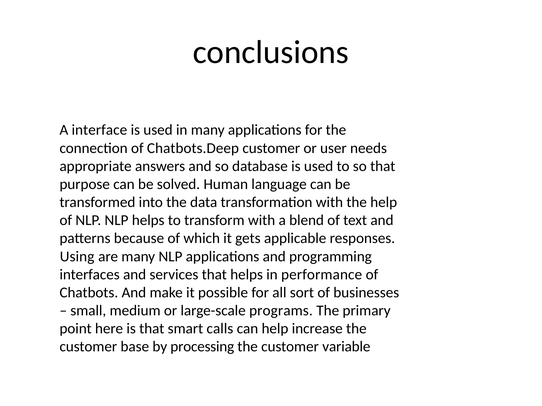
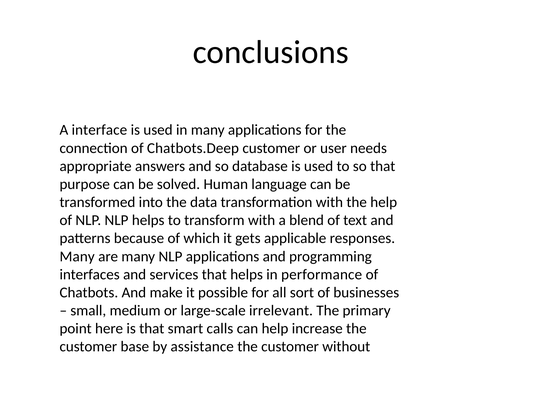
Using: Using -> Many (77, 257)
programs: programs -> irrelevant (281, 311)
processing: processing -> assistance (202, 347)
variable: variable -> without (346, 347)
